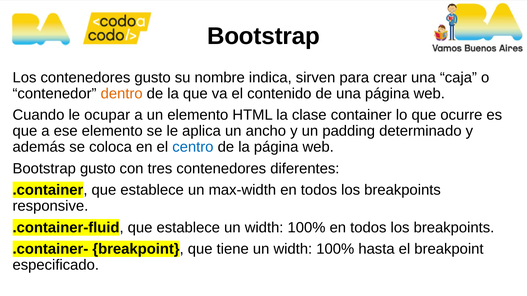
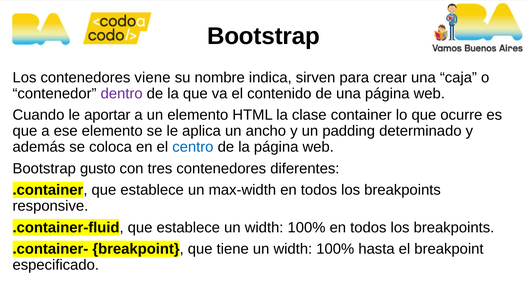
contenedores gusto: gusto -> viene (152, 78)
dentro colour: orange -> purple (122, 94)
ocupar: ocupar -> aportar (107, 115)
